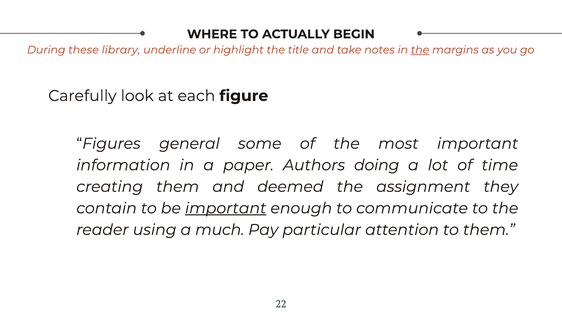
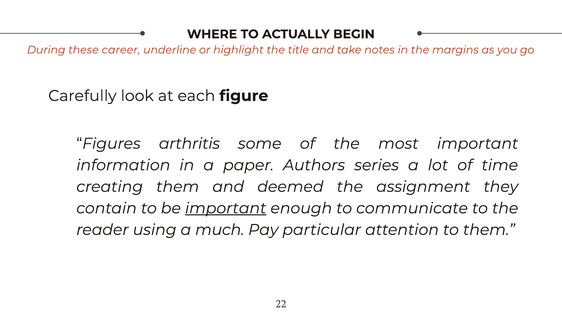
library: library -> career (121, 50)
the underline: present -> none (420, 50)
general: general -> arthritis (189, 144)
doing: doing -> series (377, 165)
